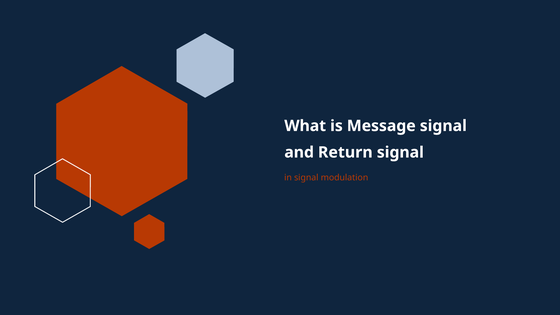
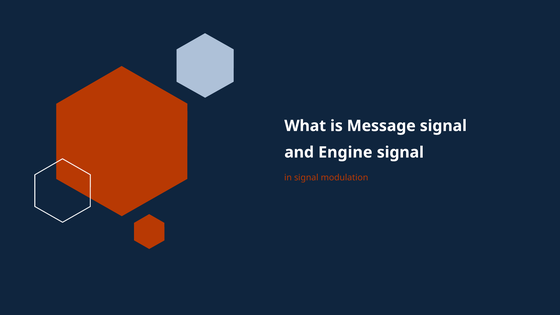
Return: Return -> Engine (345, 152)
